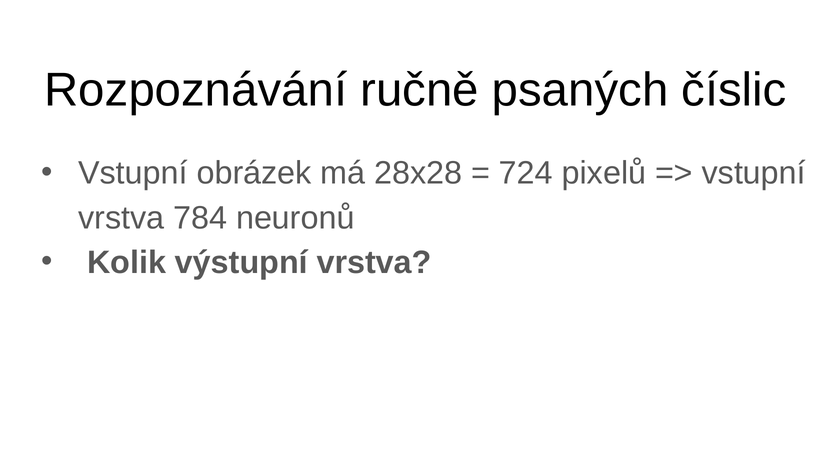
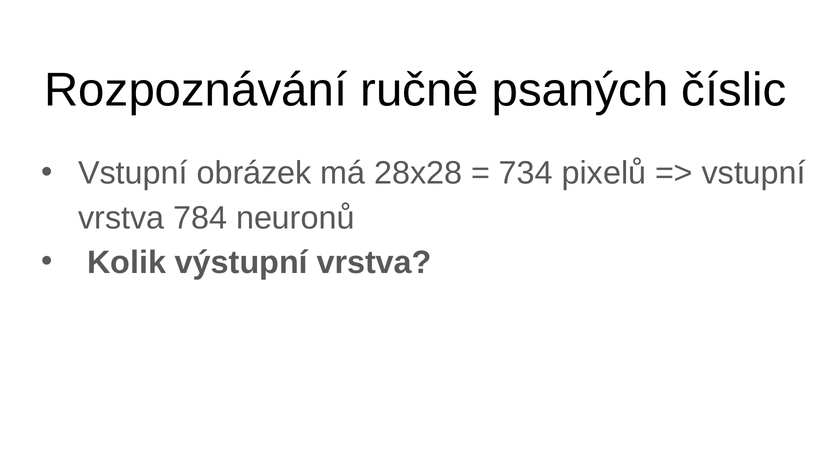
724: 724 -> 734 (526, 173)
